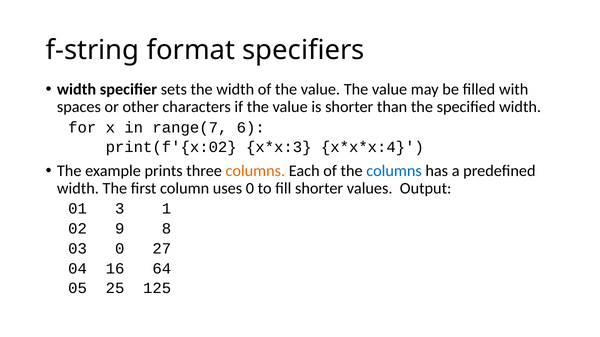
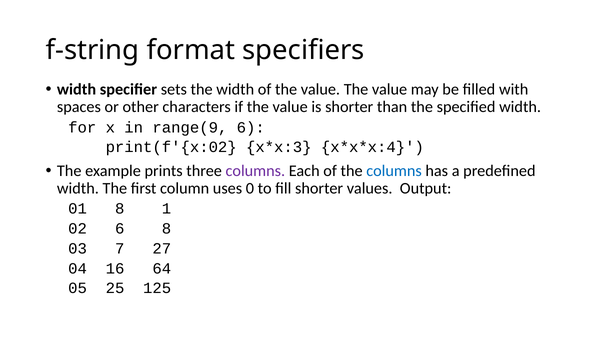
range(7: range(7 -> range(9 (190, 128)
columns colour: orange -> purple (255, 171)
01 3: 3 -> 8 (120, 209)
02 9: 9 -> 6 (120, 229)
03 0: 0 -> 7 (120, 249)
